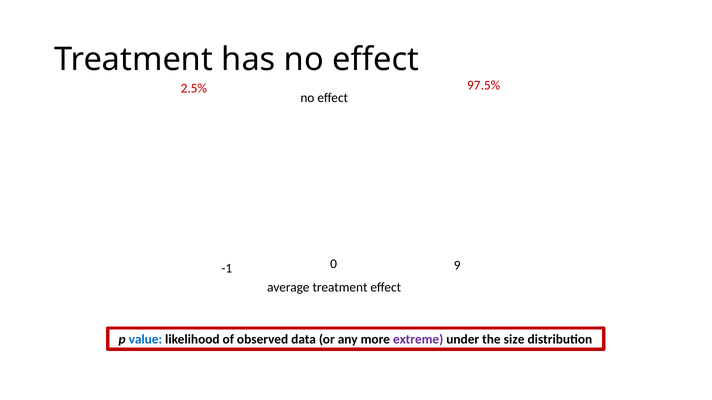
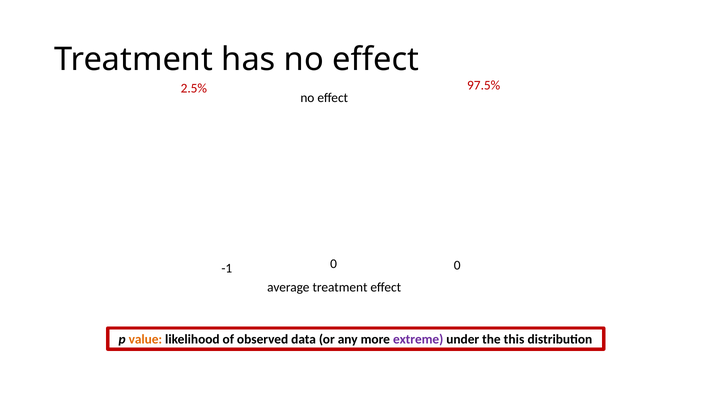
0 9: 9 -> 0 (457, 266)
value colour: blue -> orange (145, 340)
size: size -> this (514, 340)
